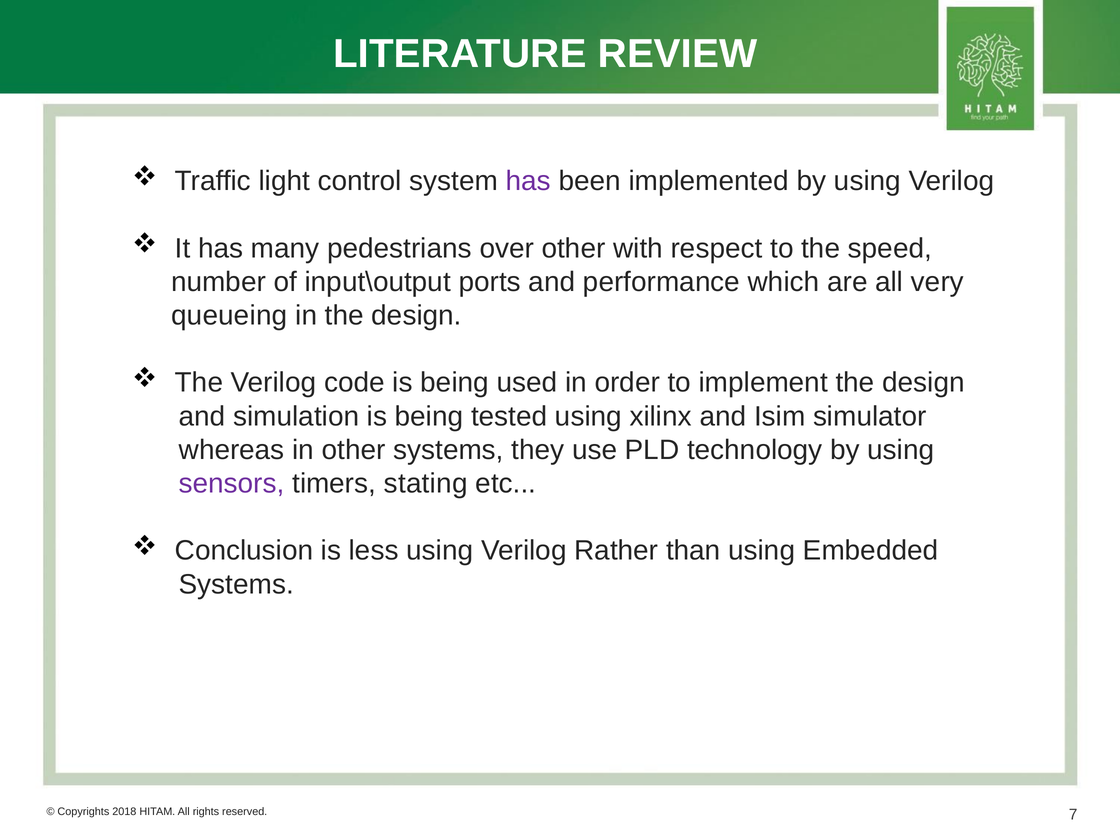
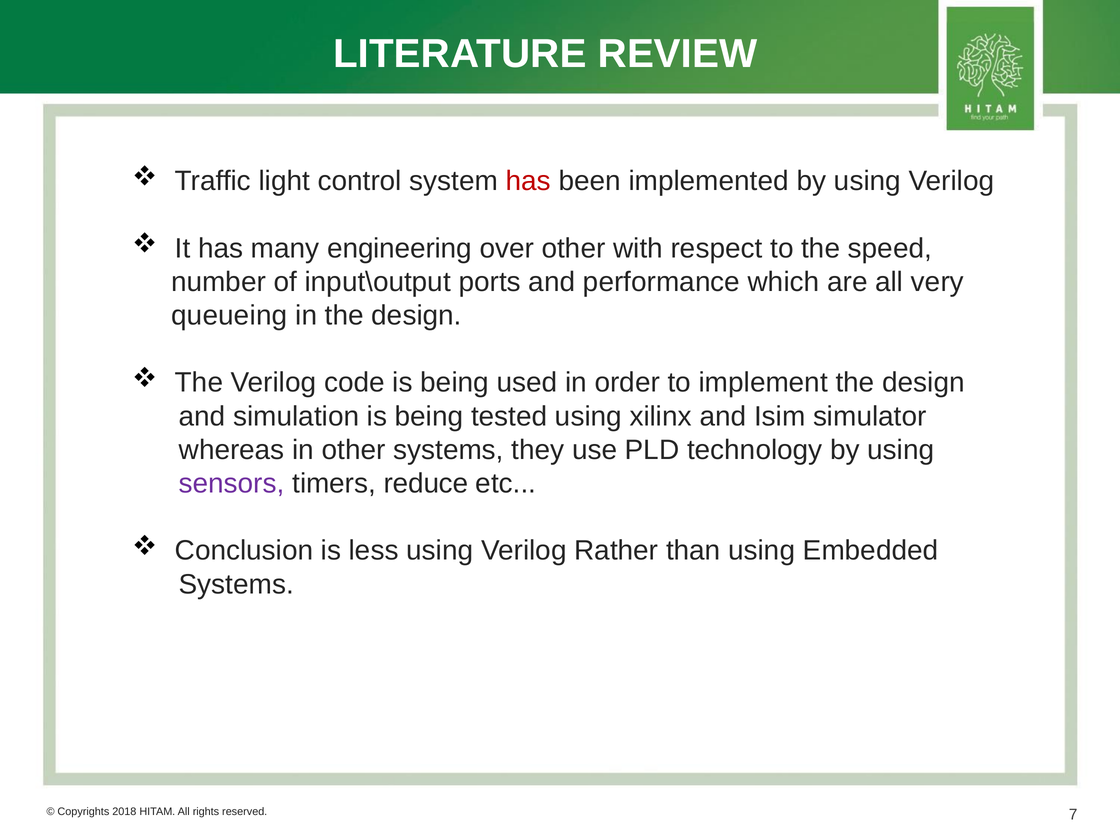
has colour: purple -> red (528, 181)
pedestrians: pedestrians -> engineering (400, 248)
stating: stating -> reduce (426, 484)
